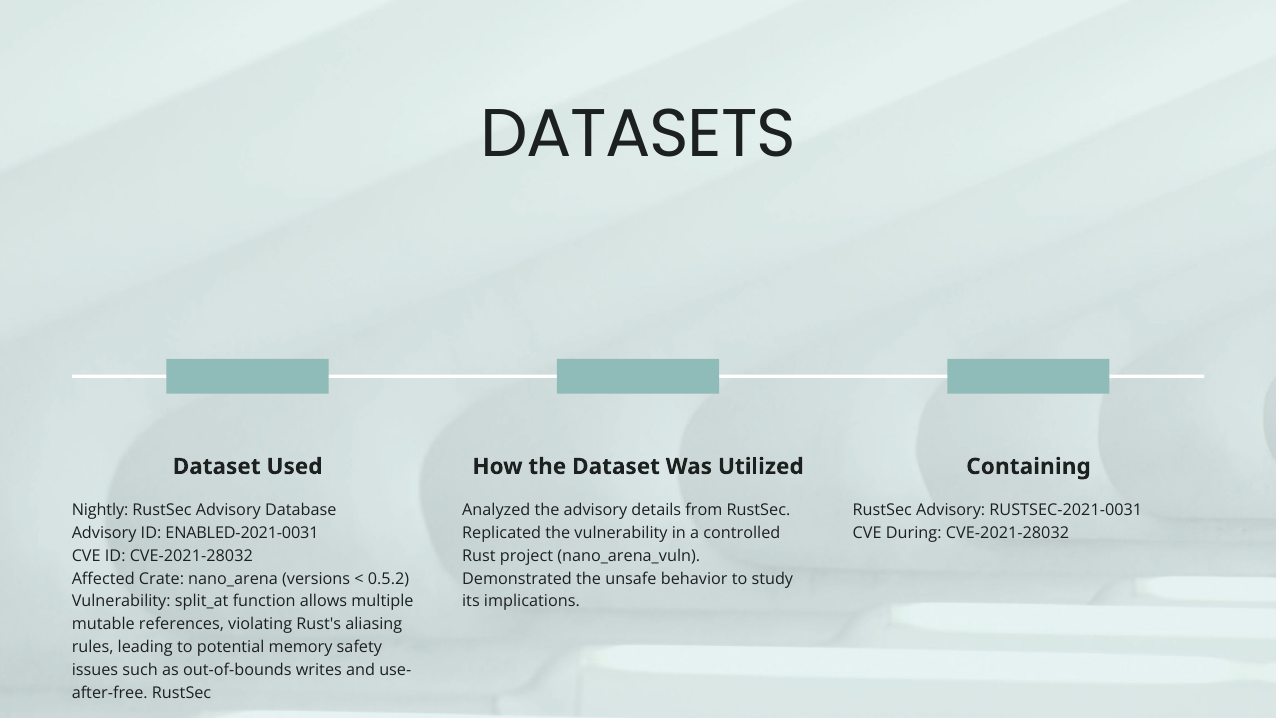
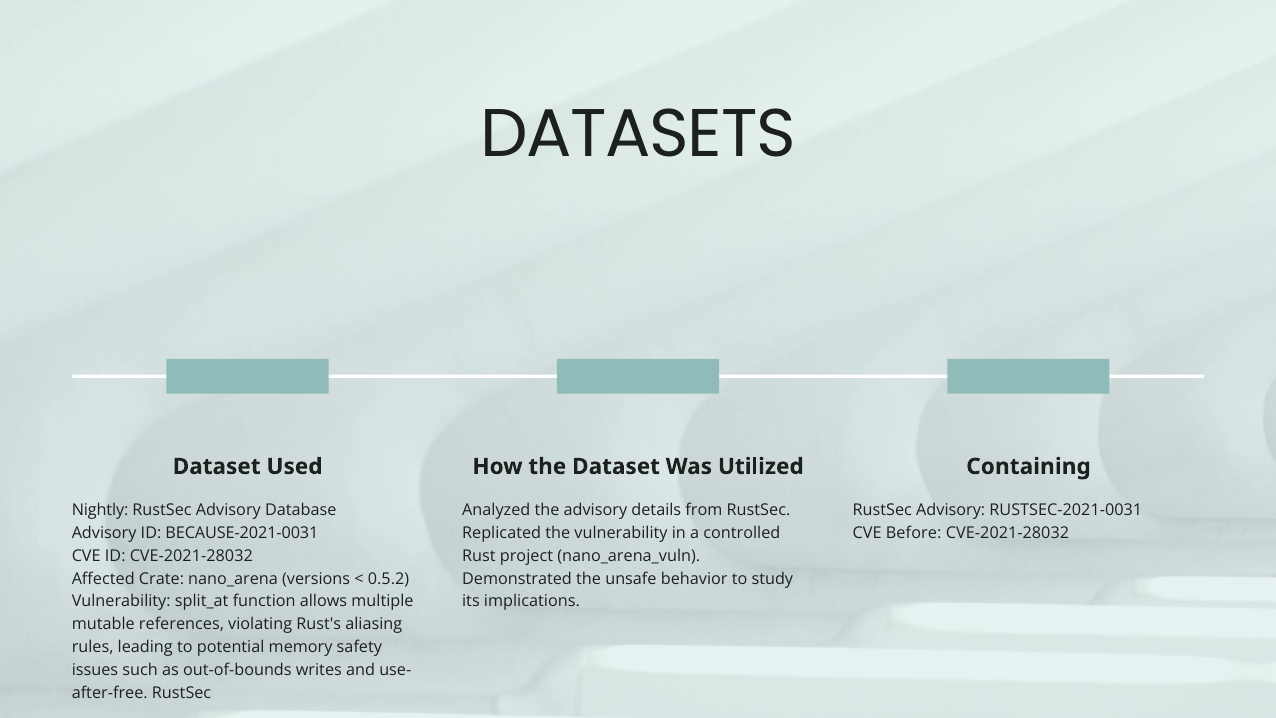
ENABLED-2021-0031: ENABLED-2021-0031 -> BECAUSE-2021-0031 (242, 533)
During: During -> Before (914, 533)
